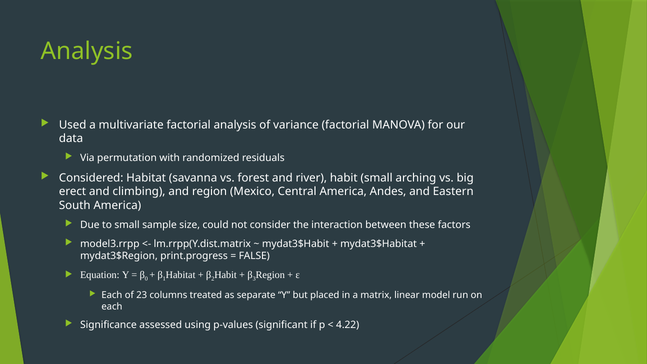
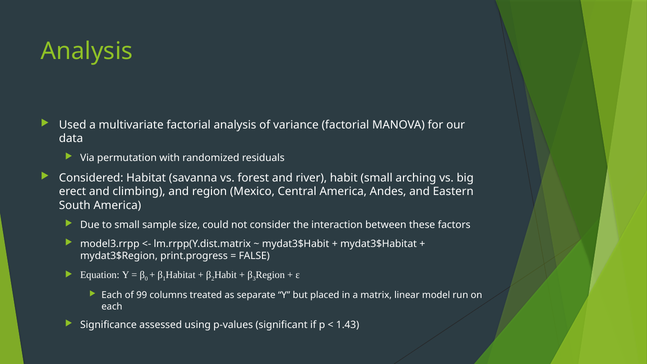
23: 23 -> 99 (142, 295)
4.22: 4.22 -> 1.43 (348, 325)
